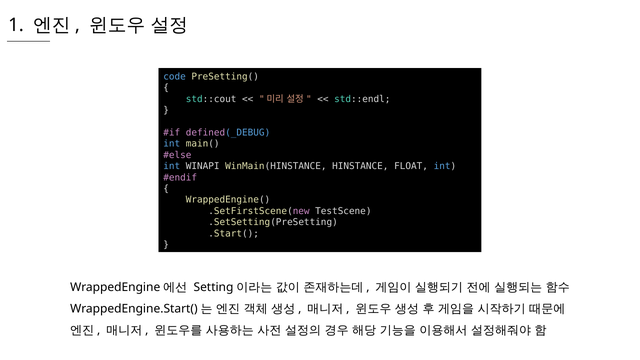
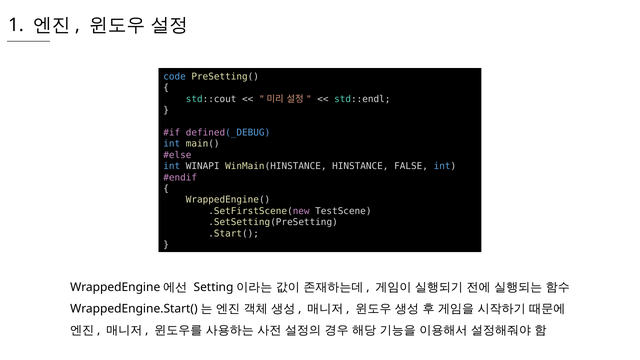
FLOAT: FLOAT -> FALSE (411, 166)
